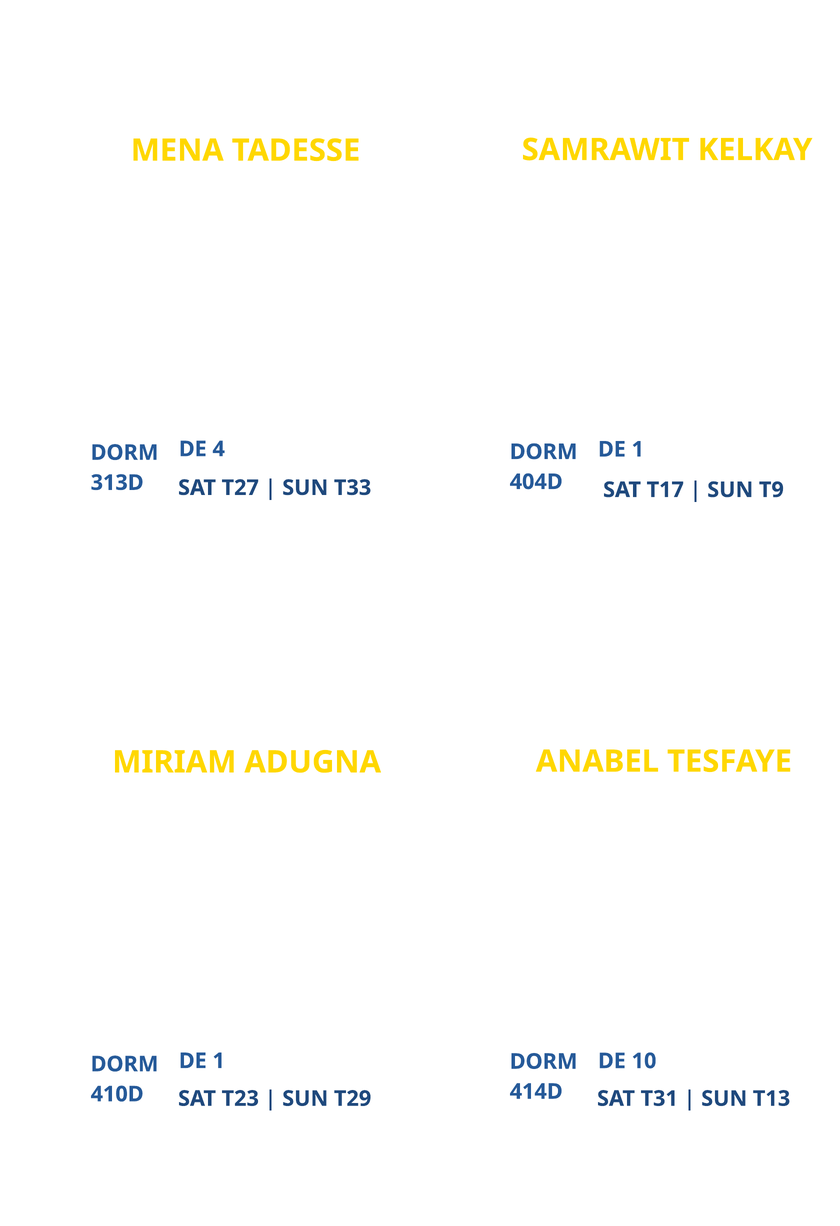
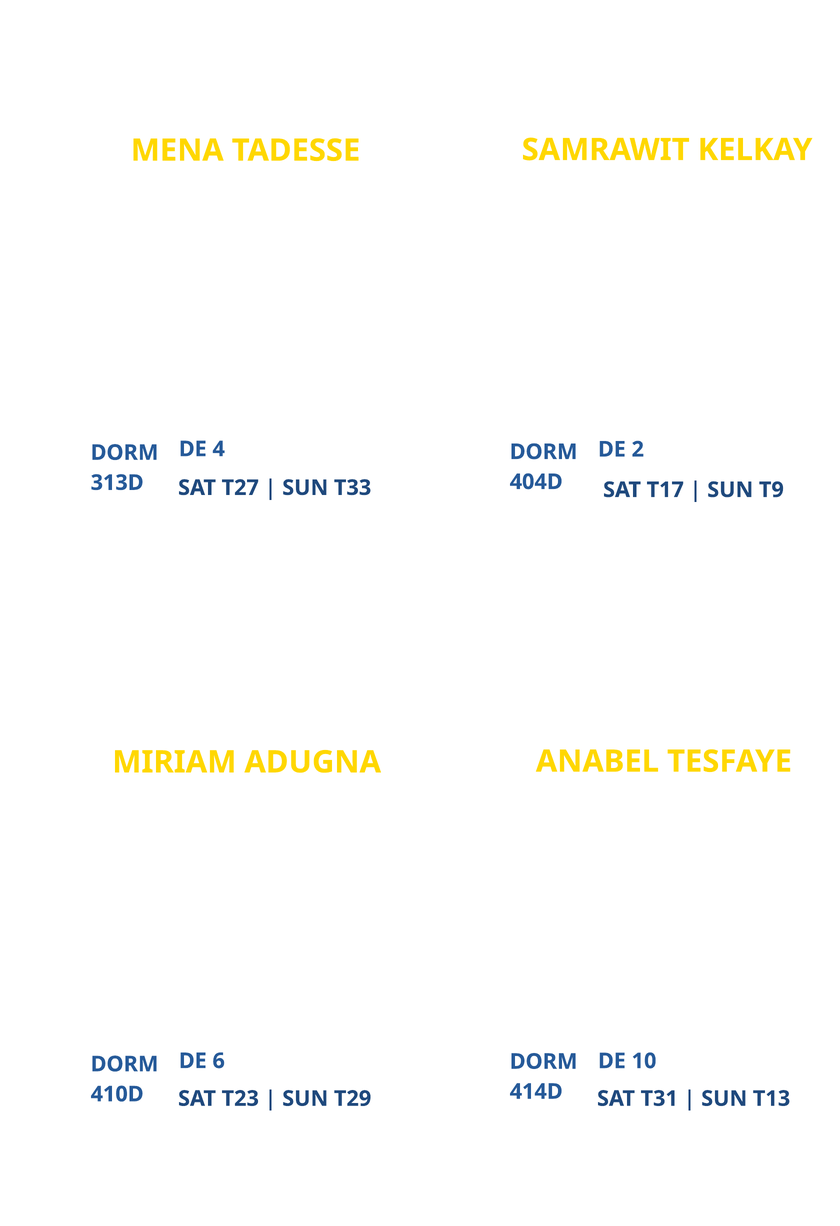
4 DE 1: 1 -> 2 (638, 450)
1: 1 -> 6 (219, 1061)
